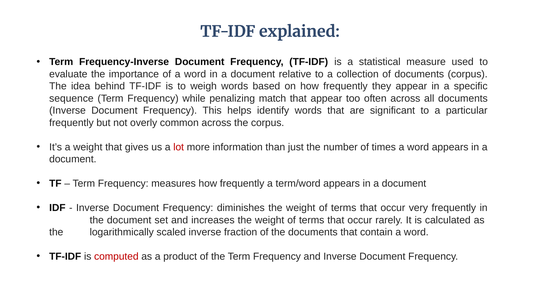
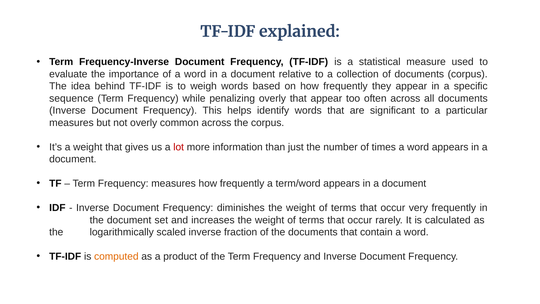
penalizing match: match -> overly (272, 98)
frequently: frequently -> measures (71, 123)
computed colour: red -> orange (116, 256)
